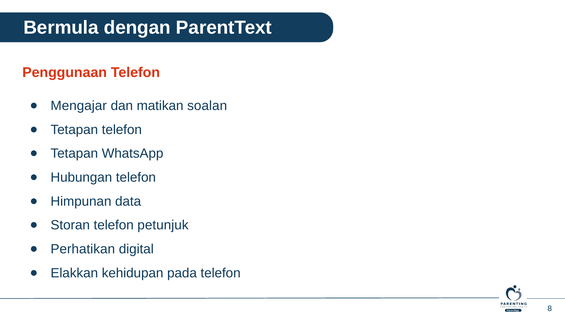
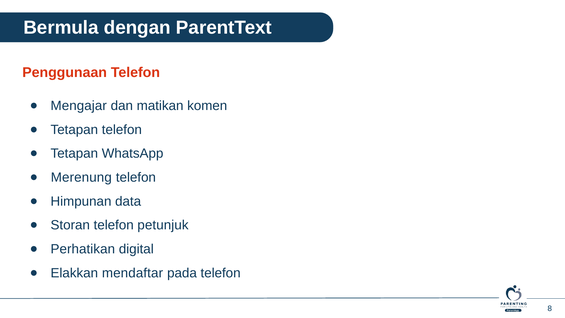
soalan: soalan -> komen (207, 106)
Hubungan: Hubungan -> Merenung (81, 177)
kehidupan: kehidupan -> mendaftar (132, 273)
